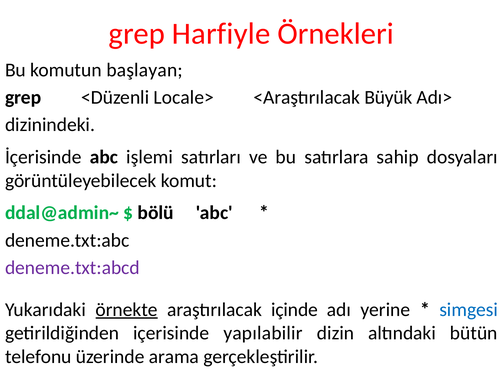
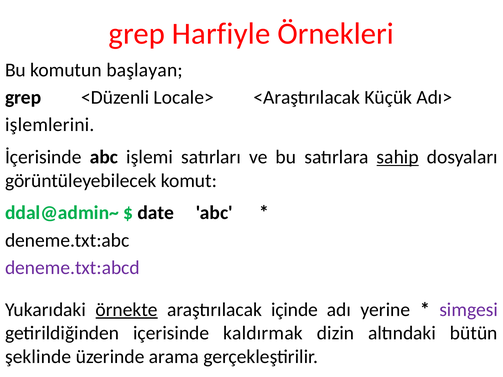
Büyük: Büyük -> Küçük (388, 98)
dizinindeki: dizinindeki -> işlemlerini (50, 125)
sahip underline: none -> present (398, 157)
bölü: bölü -> date (156, 213)
simgesi colour: blue -> purple (469, 310)
yapılabilir: yapılabilir -> kaldırmak (263, 333)
telefonu: telefonu -> şeklinde (38, 357)
